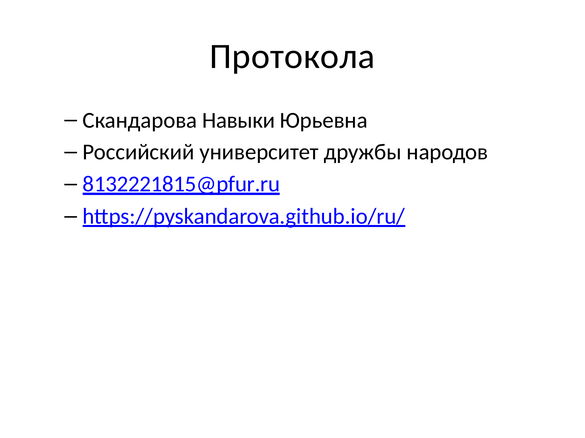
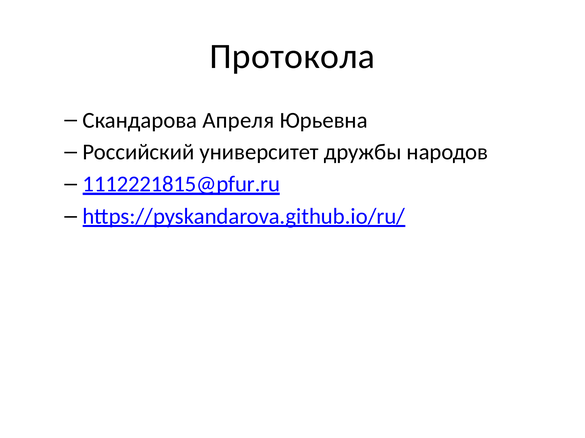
Навыки: Навыки -> Апреля (238, 121)
8132221815@pfur.ru: 8132221815@pfur.ru -> 1112221815@pfur.ru (181, 184)
